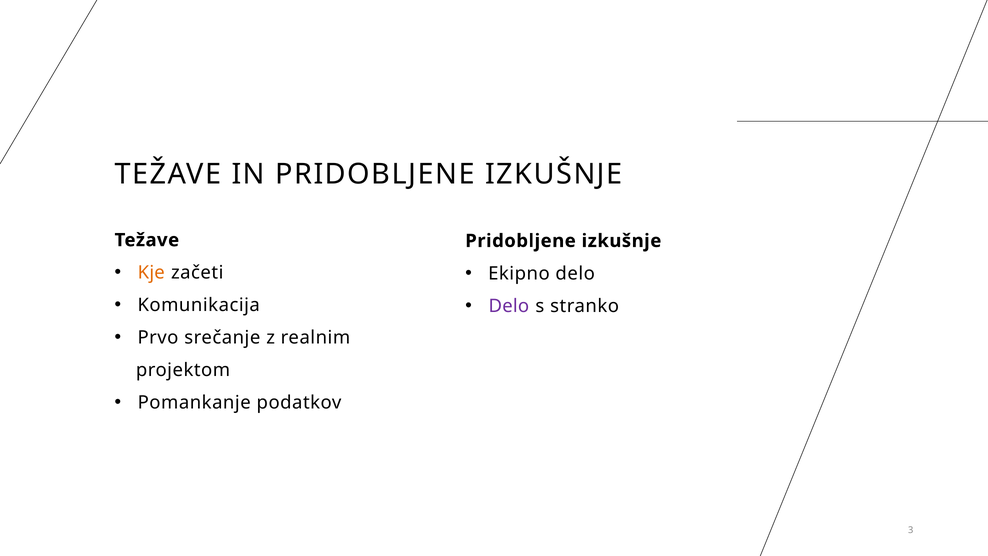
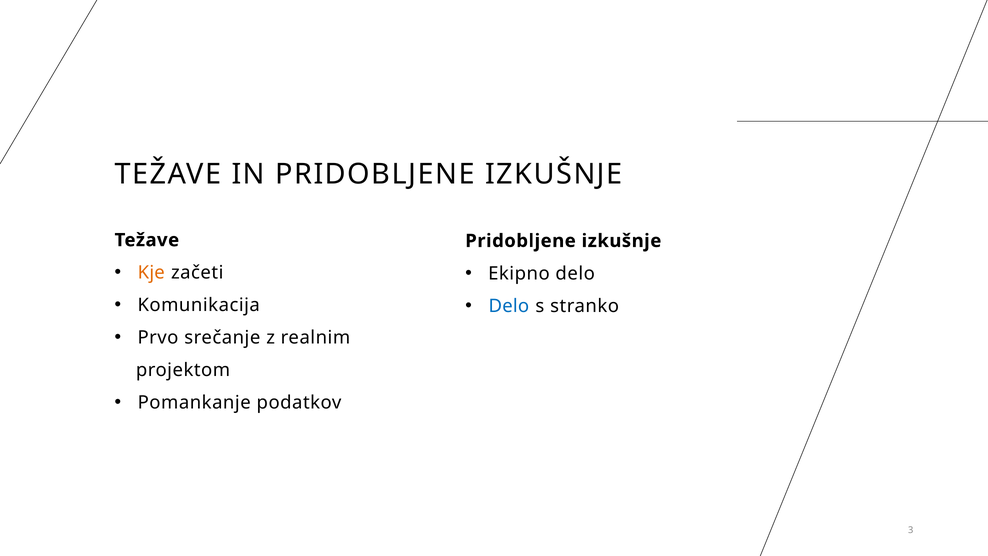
Delo colour: purple -> blue (509, 306)
